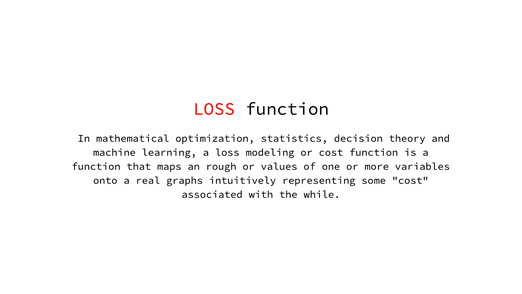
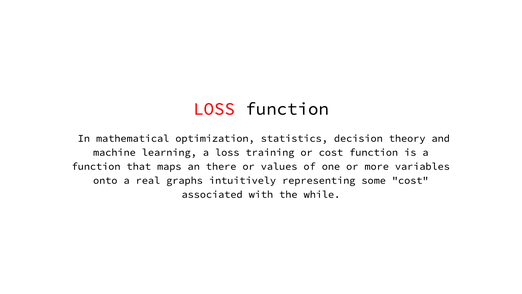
modeling: modeling -> training (270, 152)
rough: rough -> there (221, 166)
